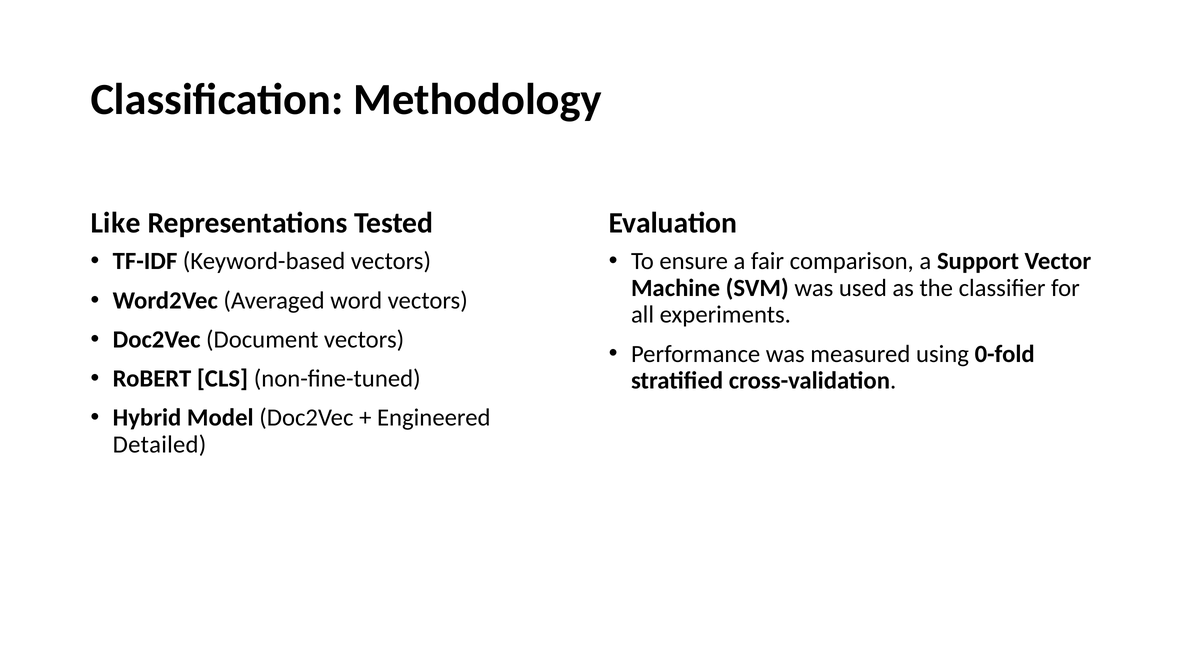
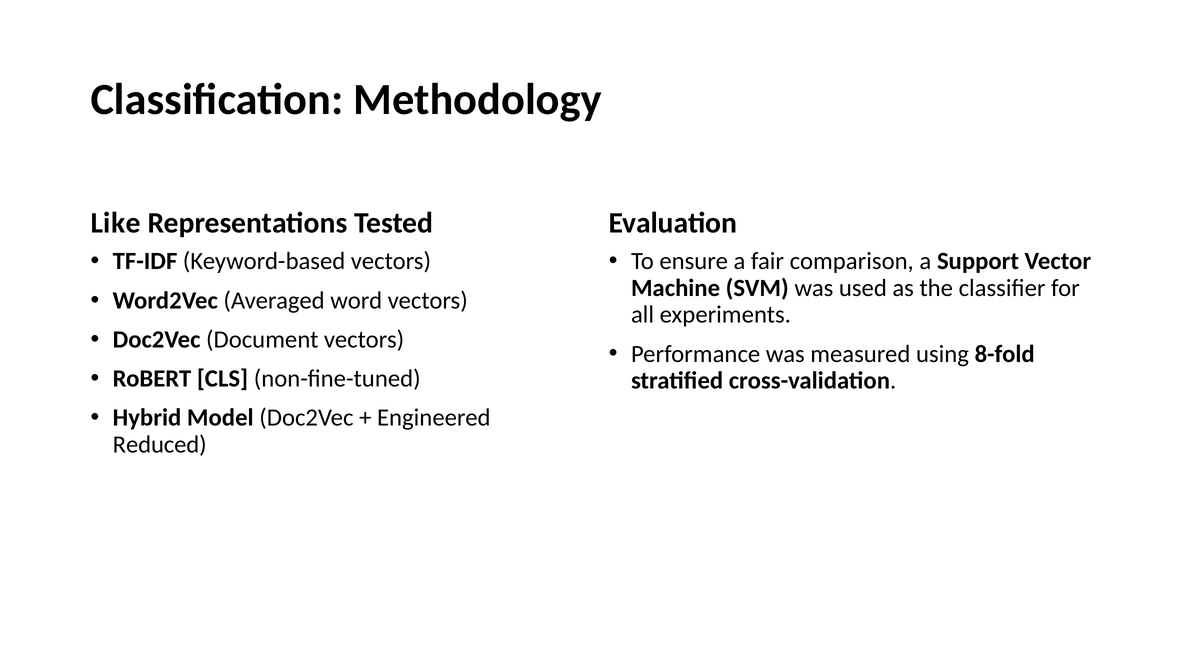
0-fold: 0-fold -> 8-fold (1005, 354)
Detailed: Detailed -> Reduced (160, 444)
